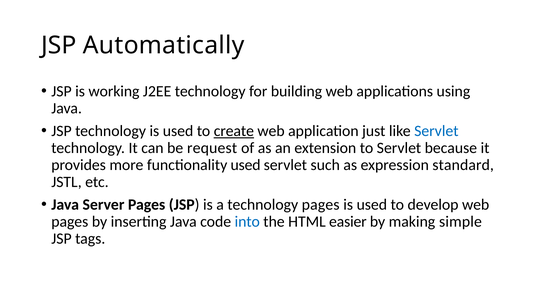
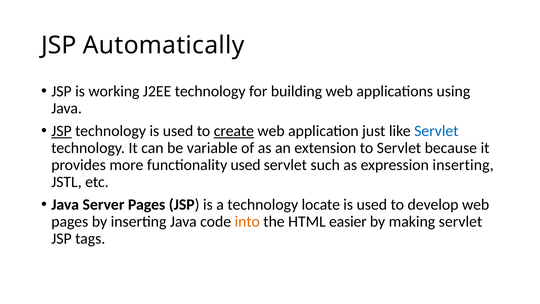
JSP underline: none -> present (61, 131)
request: request -> variable (212, 148)
expression standard: standard -> inserting (463, 165)
technology pages: pages -> locate (321, 204)
into colour: blue -> orange (247, 221)
making simple: simple -> servlet (461, 221)
